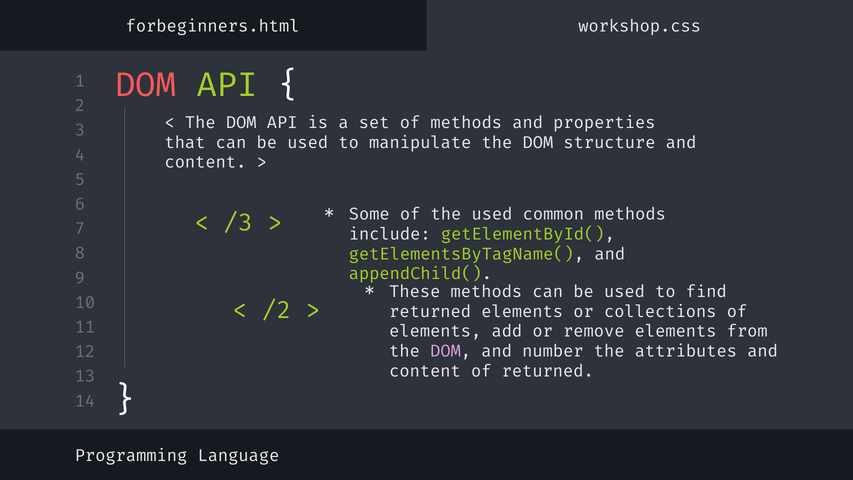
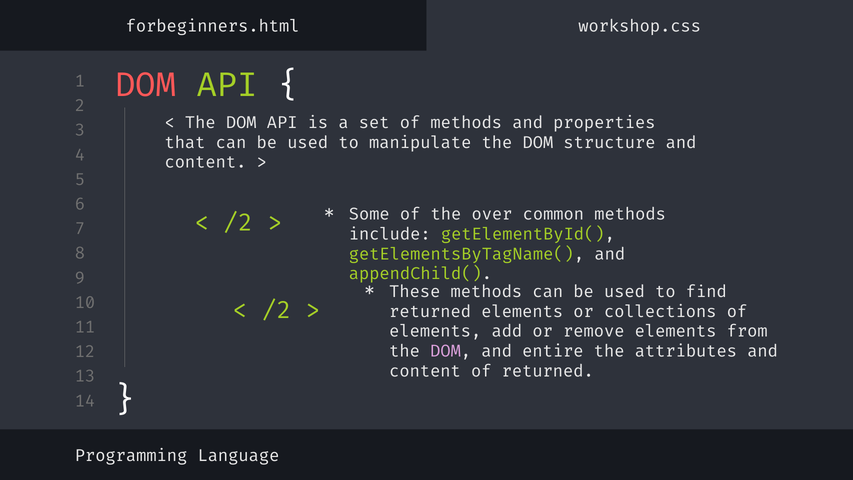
the used: used -> over (492, 214)
/3: /3 -> /2 (238, 223)
number: number -> entire (553, 351)
